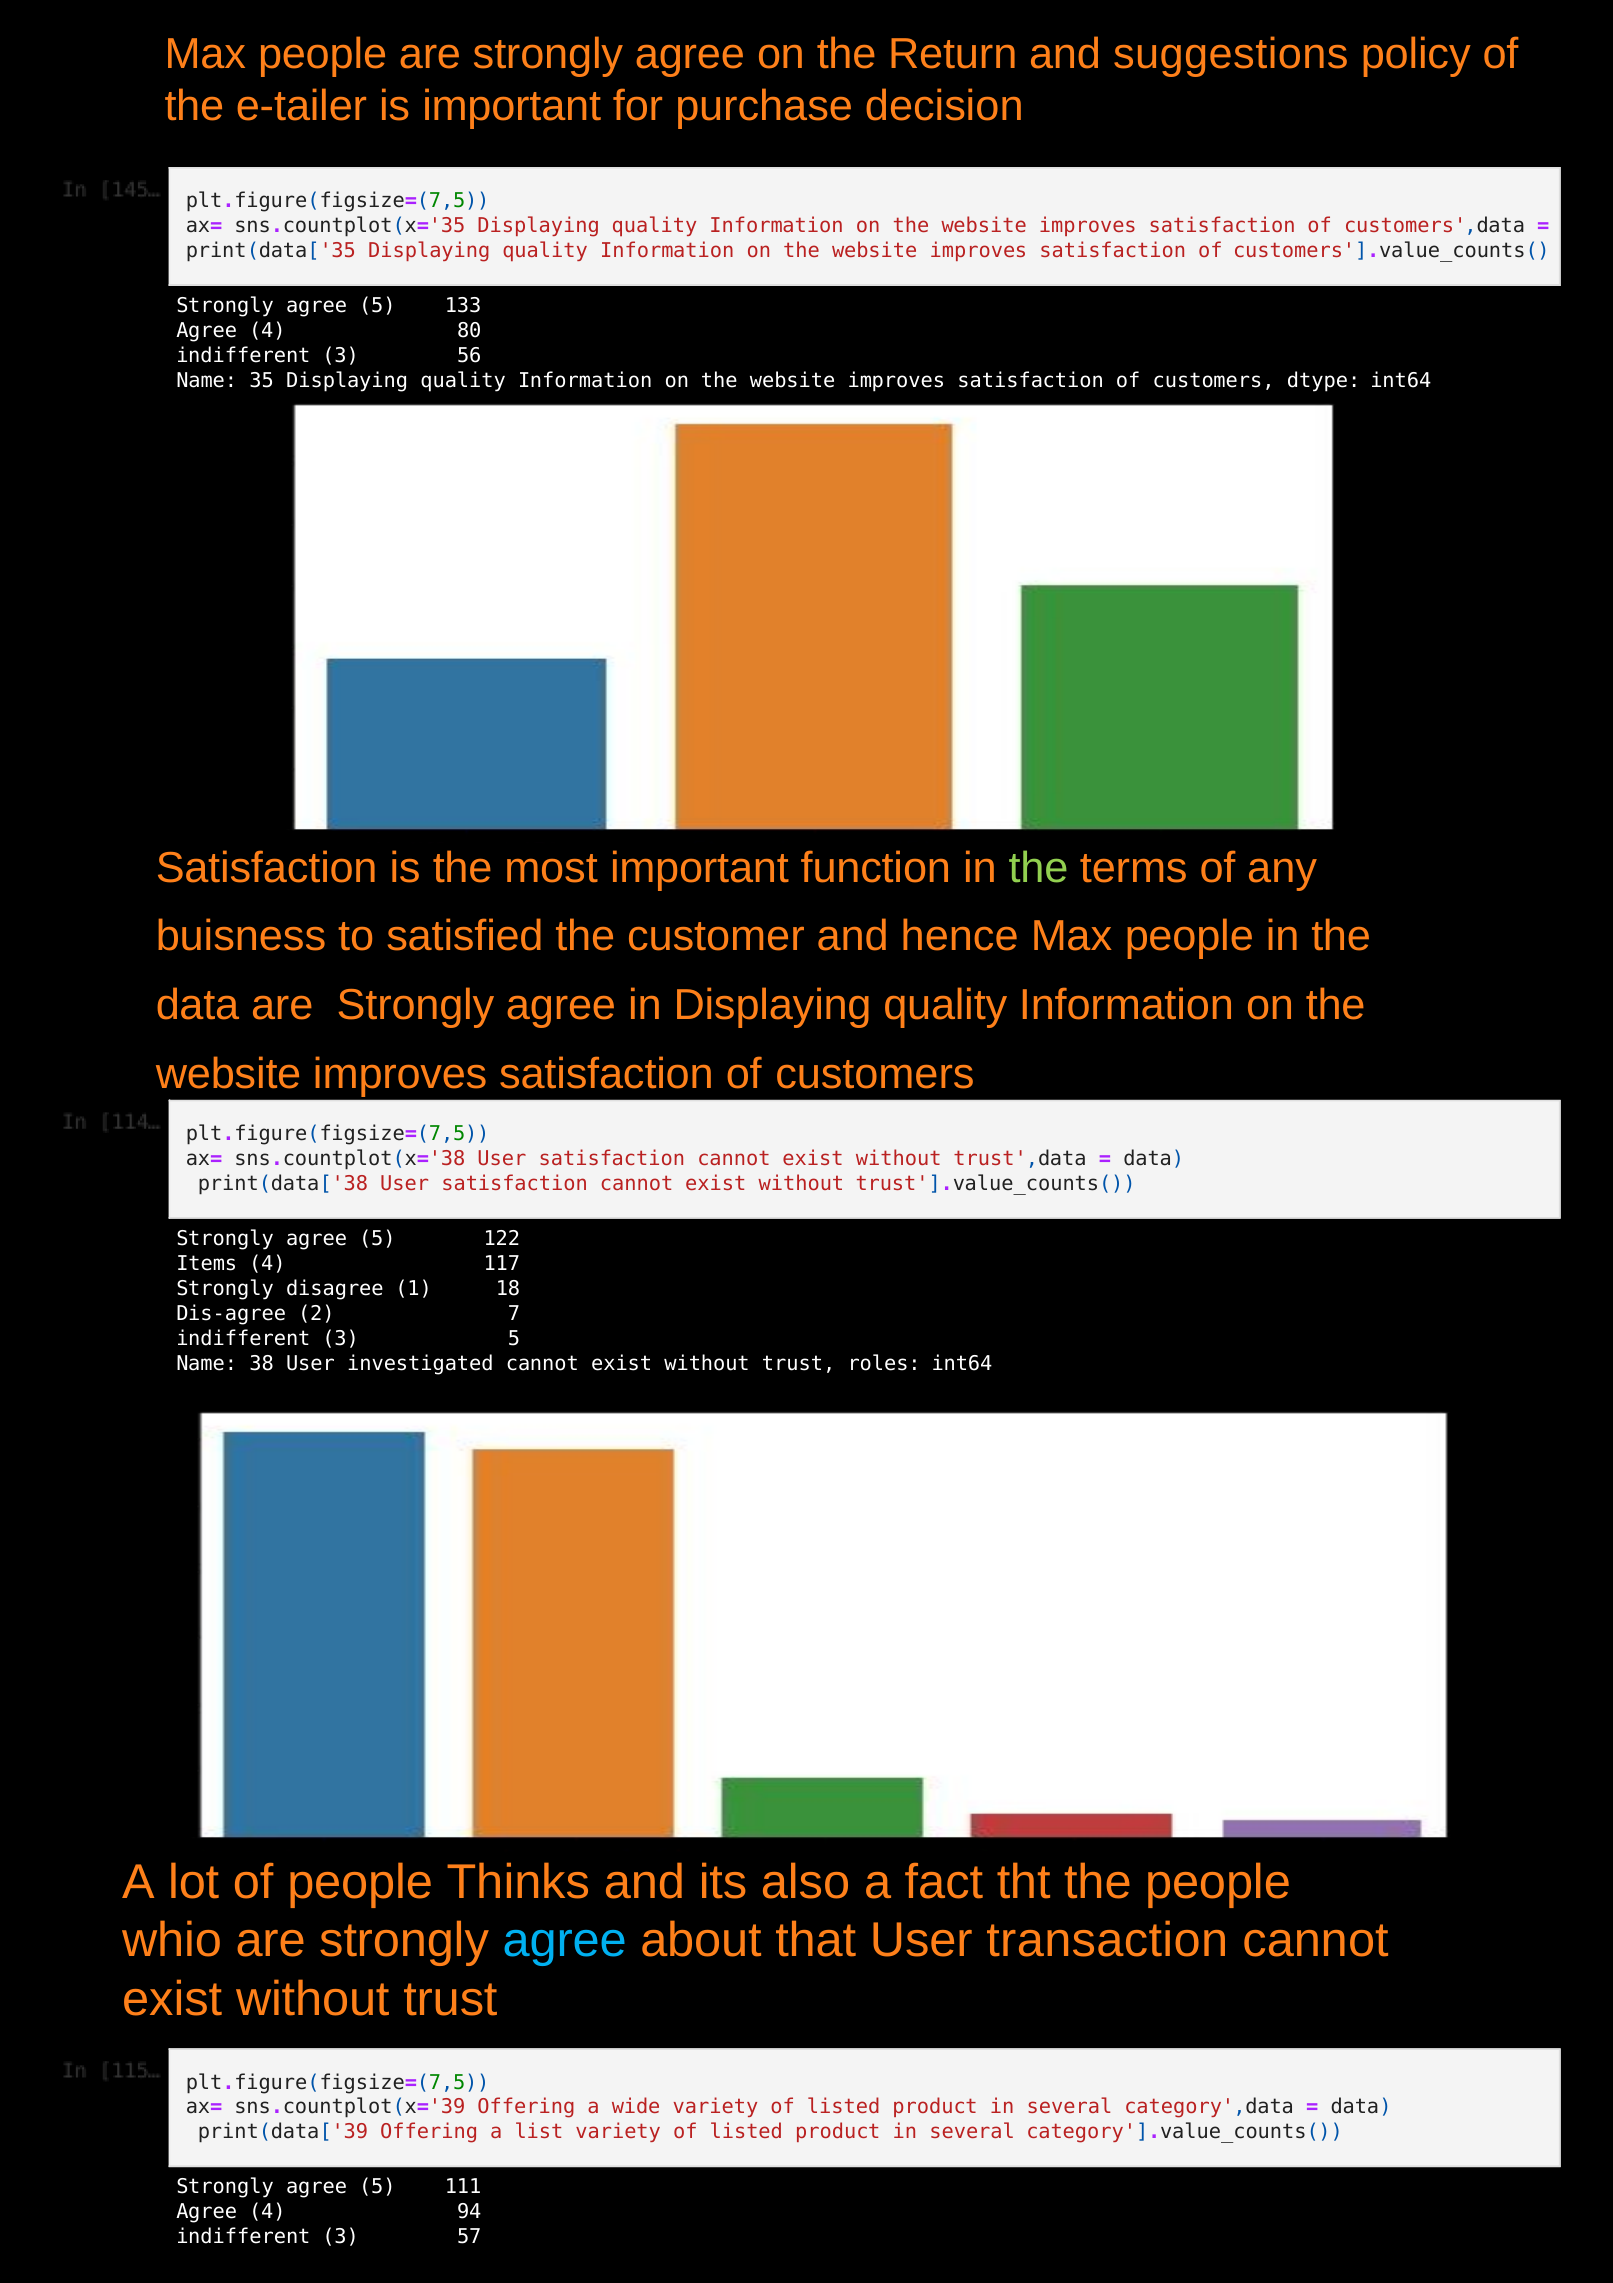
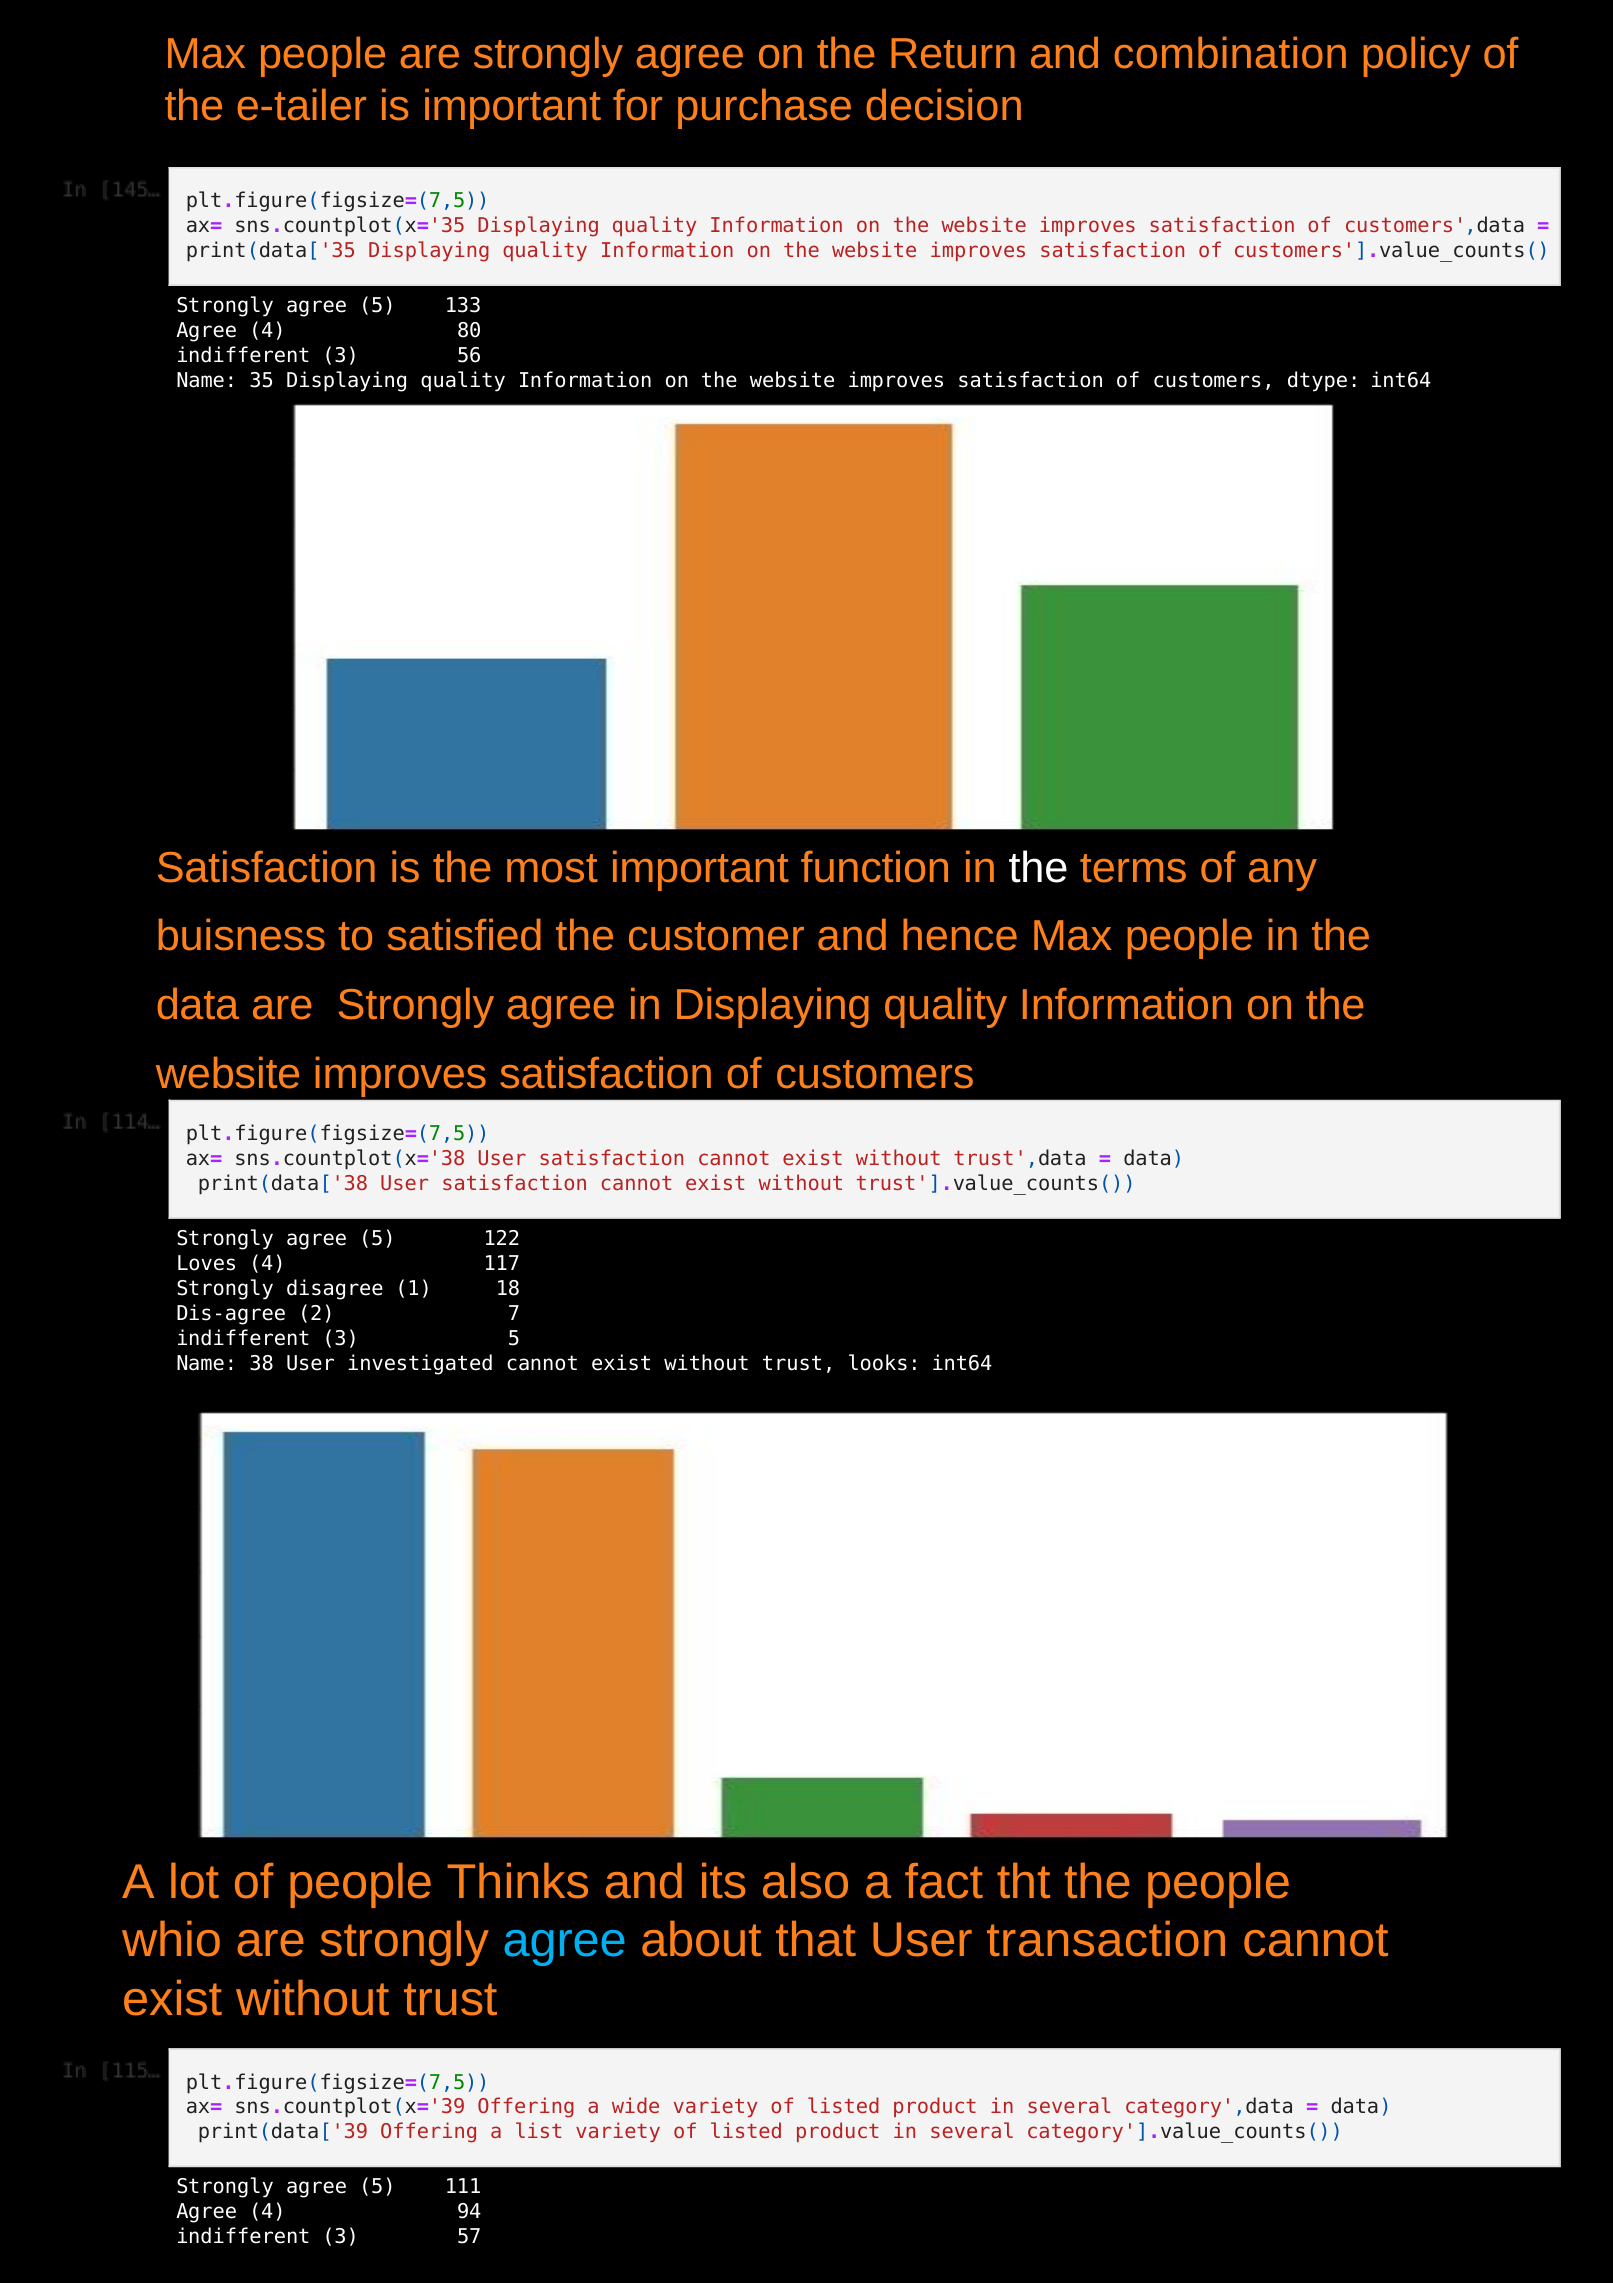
suggestions: suggestions -> combination (1231, 55)
the colour: light green -> white (1039, 868)
Items: Items -> Loves (207, 1263)
roles: roles -> looks (884, 1363)
